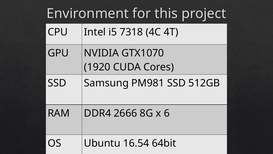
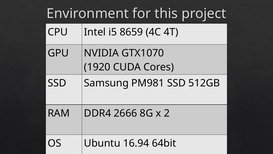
7318: 7318 -> 8659 (131, 32)
6: 6 -> 2 (167, 113)
16.54: 16.54 -> 16.94 (136, 143)
